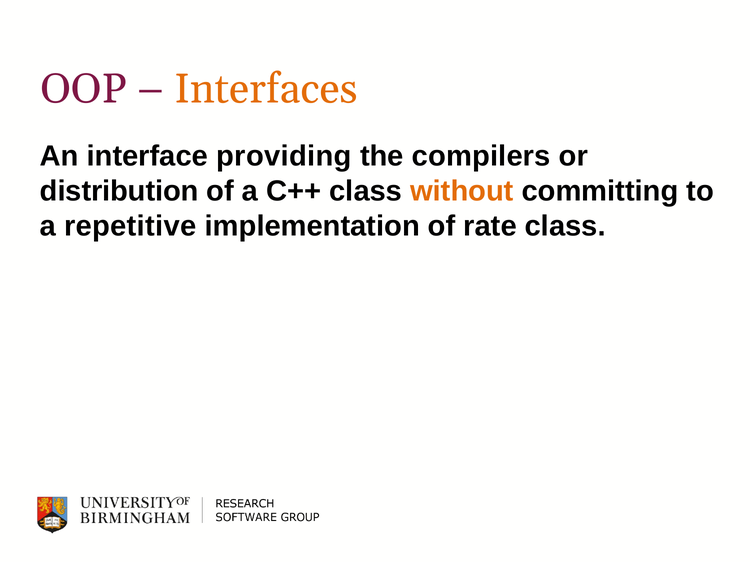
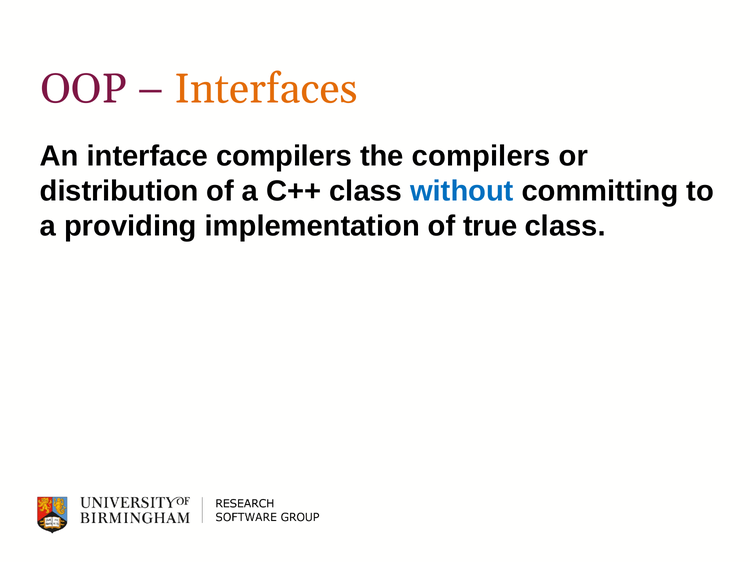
interface providing: providing -> compilers (284, 156)
without colour: orange -> blue (462, 191)
repetitive: repetitive -> providing (130, 226)
rate: rate -> true (490, 226)
